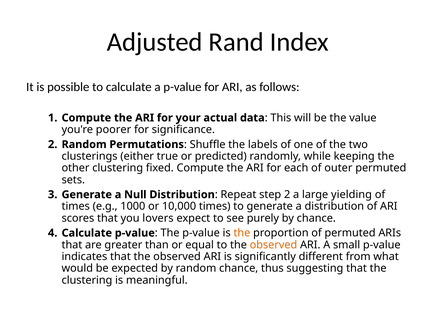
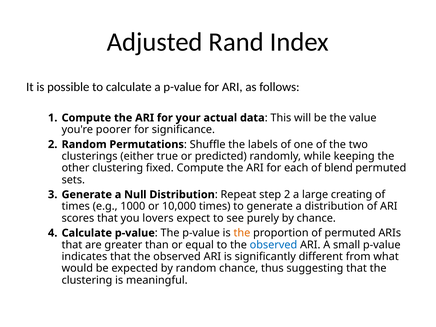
outer: outer -> blend (338, 168)
yielding: yielding -> creating (352, 195)
observed colour: orange -> blue (273, 245)
